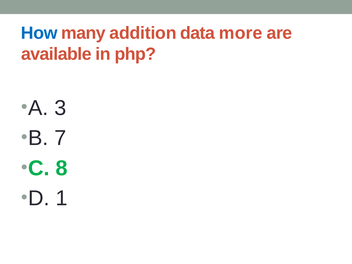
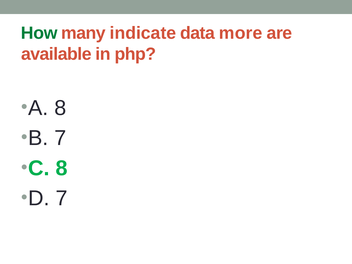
How colour: blue -> green (39, 33)
addition: addition -> indicate (143, 33)
A 3: 3 -> 8 (60, 108)
D 1: 1 -> 7 (62, 198)
